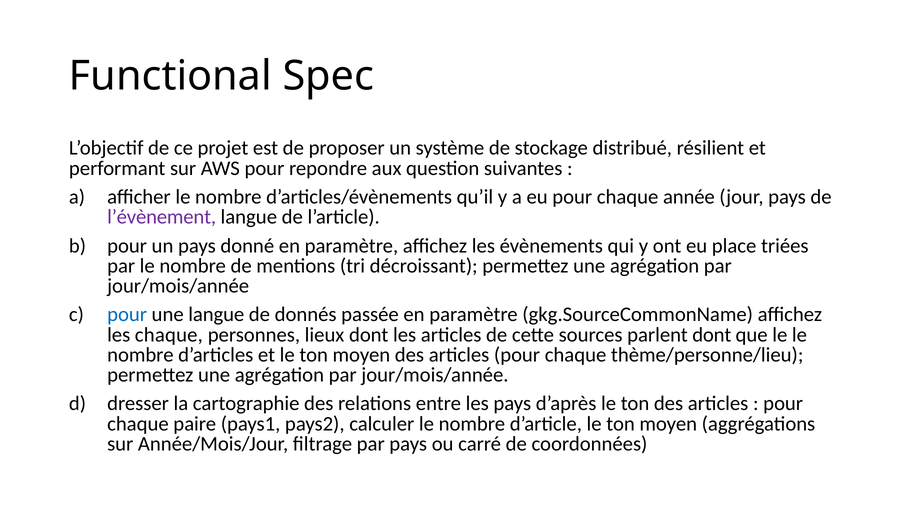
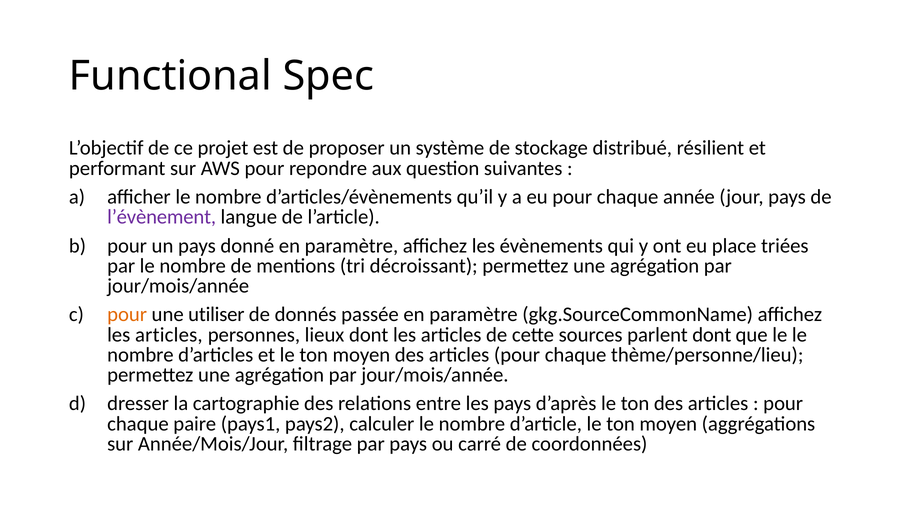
pour colour: blue -> orange (127, 315)
une langue: langue -> utiliser (216, 315)
chaque: chaque -> articles (169, 335)
